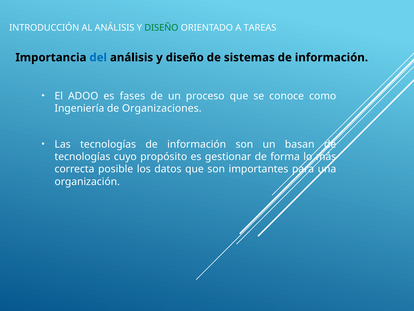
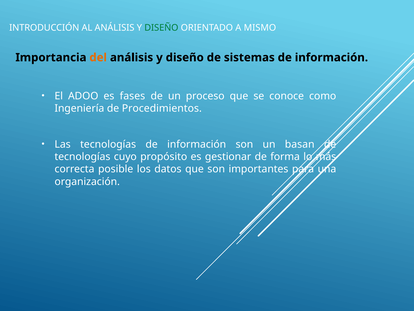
TAREAS: TAREAS -> MISMO (260, 28)
del colour: blue -> orange (98, 57)
Organizaciones: Organizaciones -> Procedimientos (162, 108)
